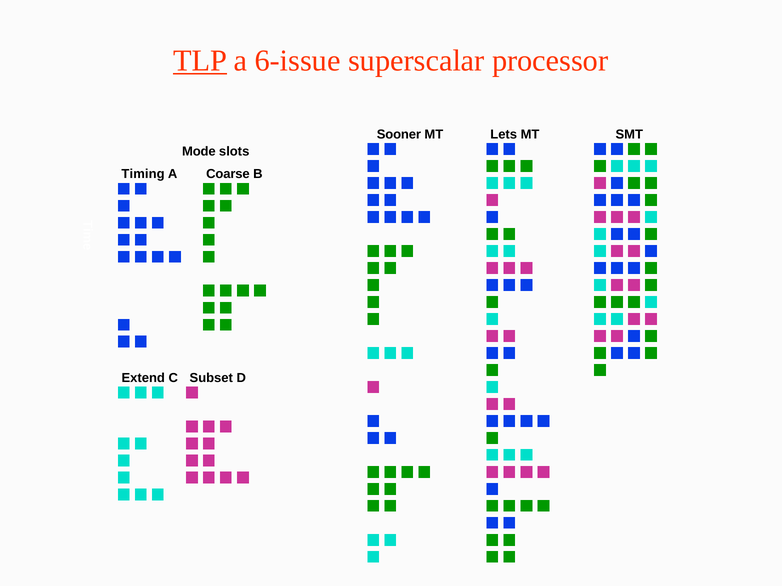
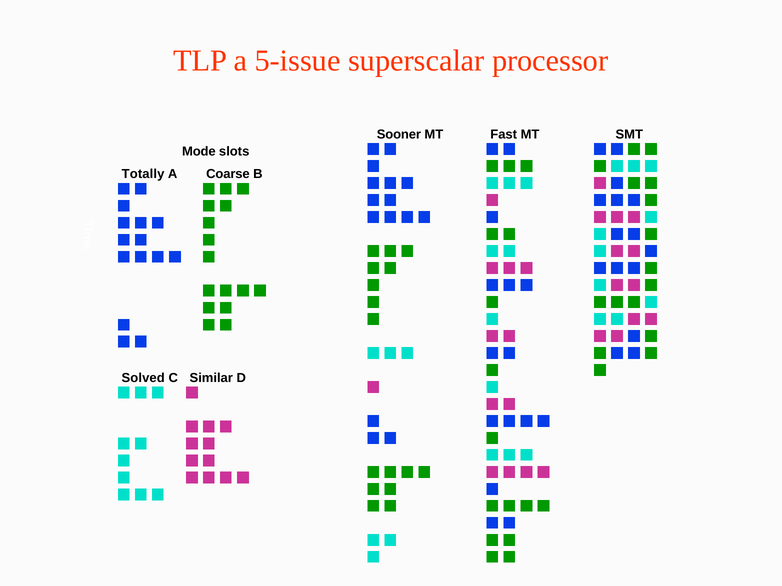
TLP underline: present -> none (200, 61)
6-issue: 6-issue -> 5-issue (298, 61)
Lets: Lets -> Fast (504, 134)
Timing: Timing -> Totally (143, 174)
Extend: Extend -> Solved (143, 378)
Subset: Subset -> Similar (211, 378)
